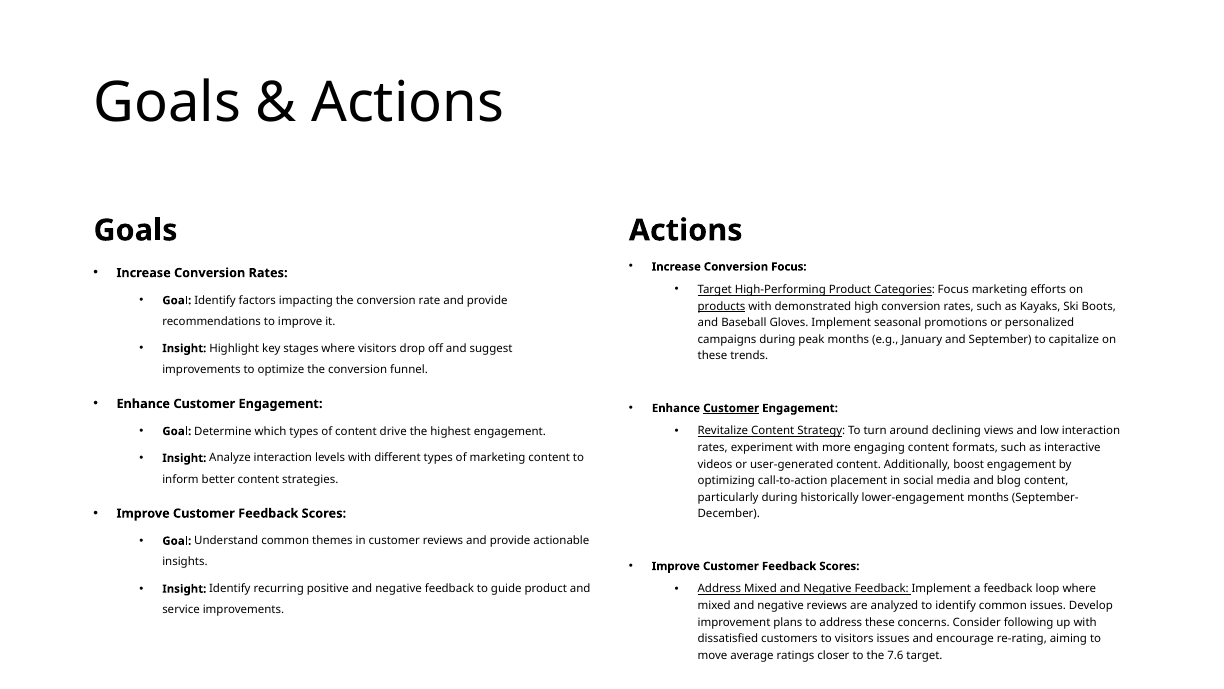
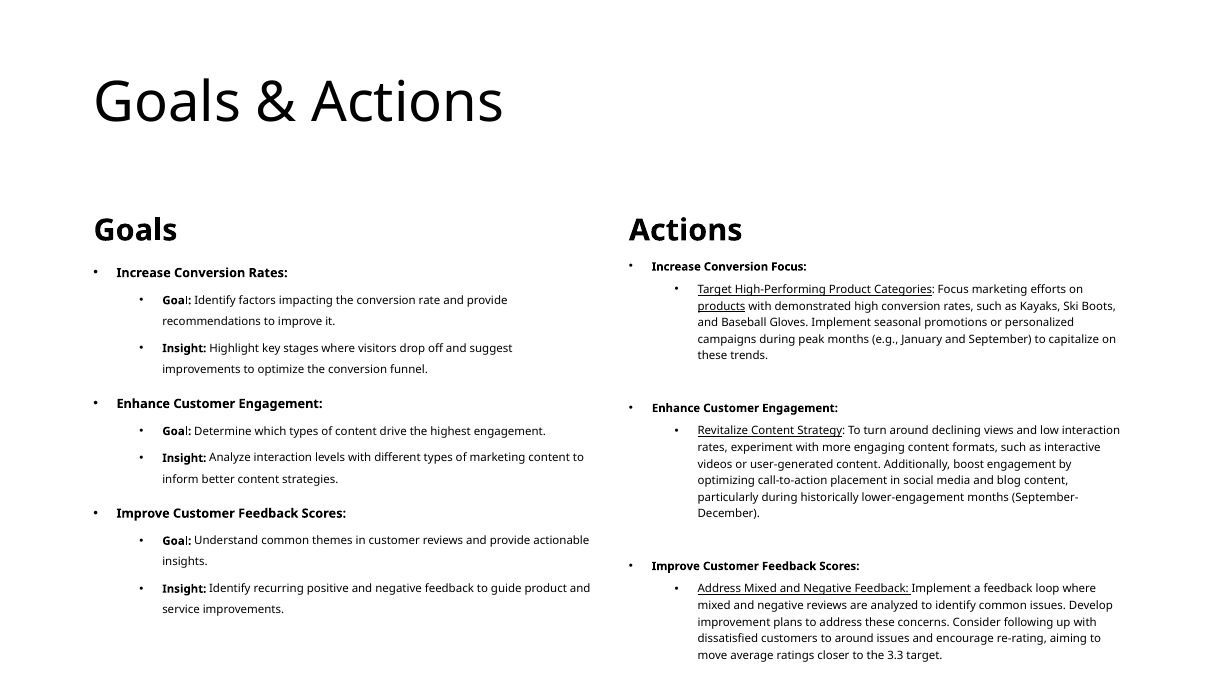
Customer underline: present -> none (731, 408)
to visitors: visitors -> around (854, 638)
7.6: 7.6 -> 3.3 (895, 655)
